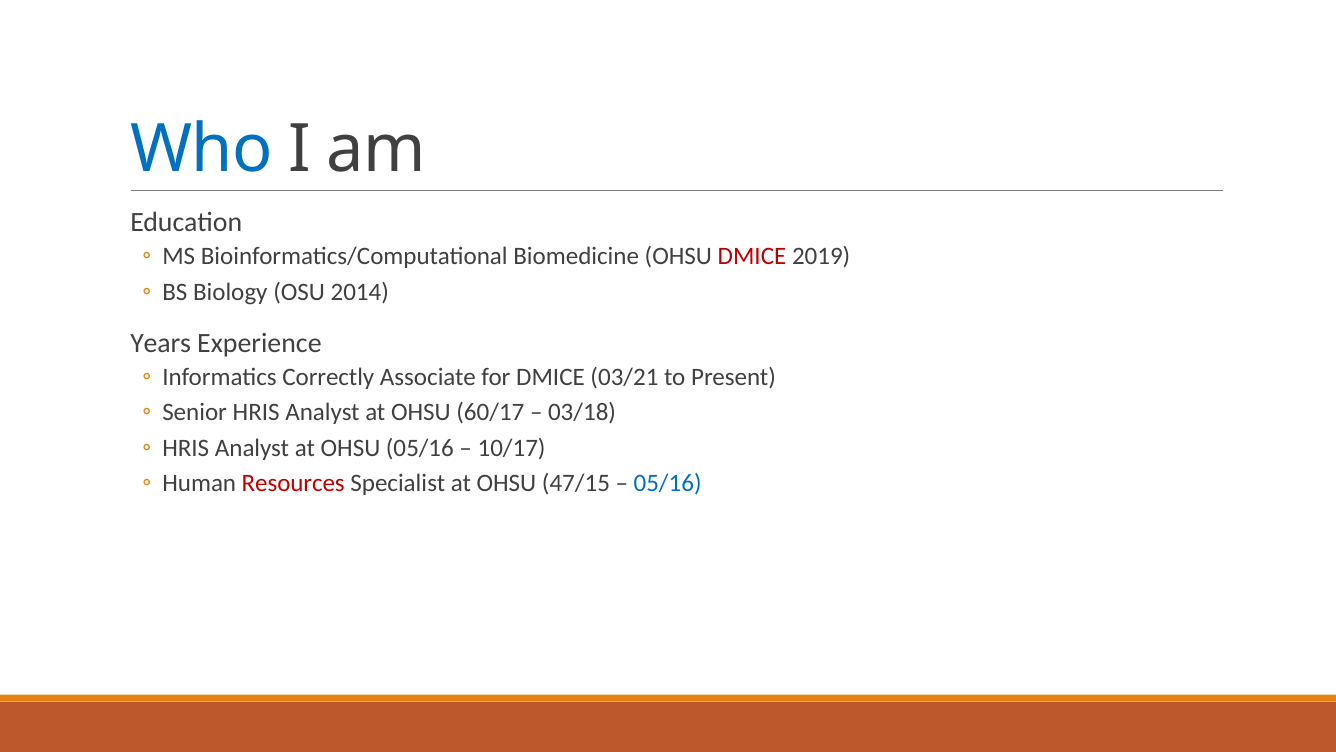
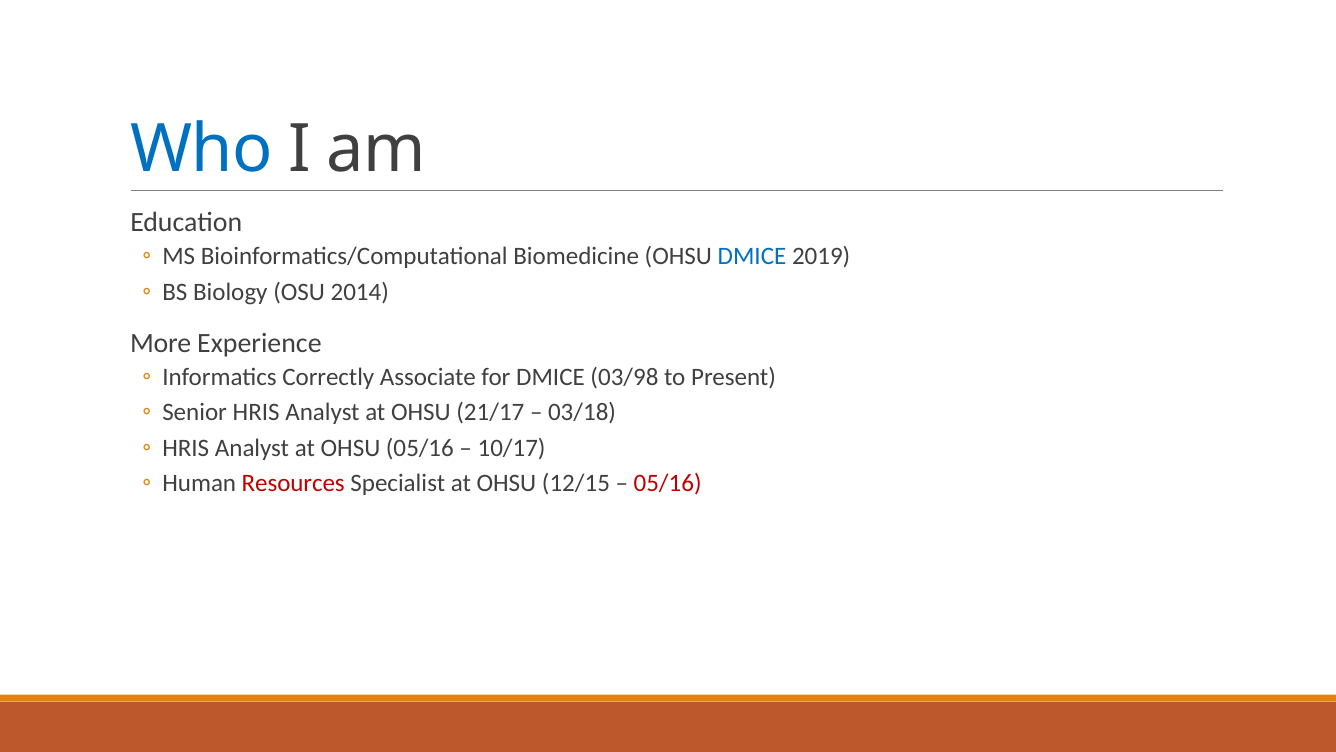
DMICE colour: red -> blue (752, 256)
Years: Years -> More (161, 343)
03/21: 03/21 -> 03/98 (624, 377)
60/17: 60/17 -> 21/17 (490, 412)
47/15: 47/15 -> 12/15 (576, 483)
05/16 colour: blue -> red (668, 483)
